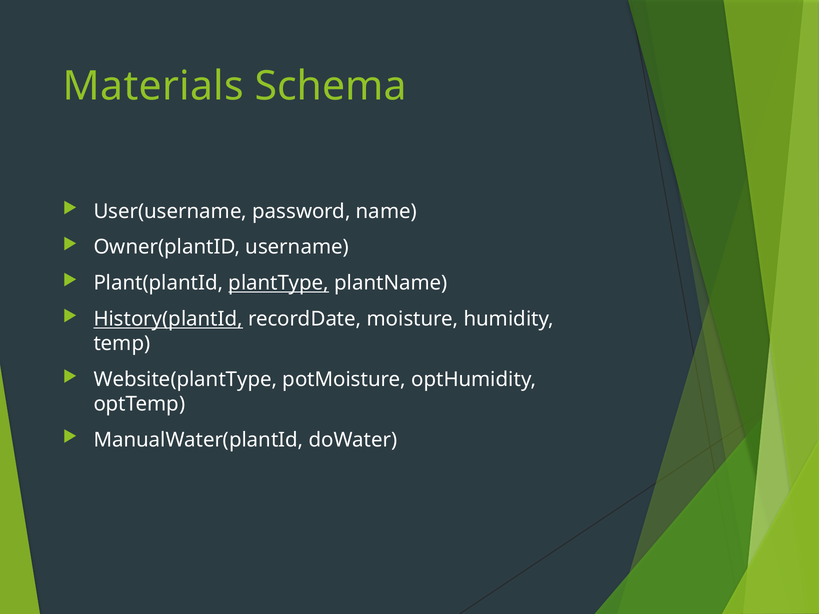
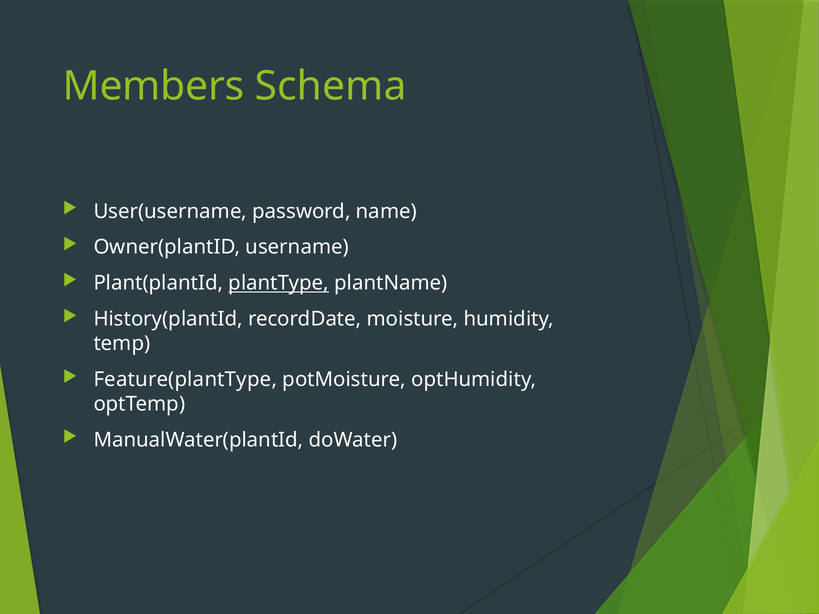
Materials: Materials -> Members (154, 86)
History(plantId underline: present -> none (168, 319)
Website(plantType: Website(plantType -> Feature(plantType (185, 380)
